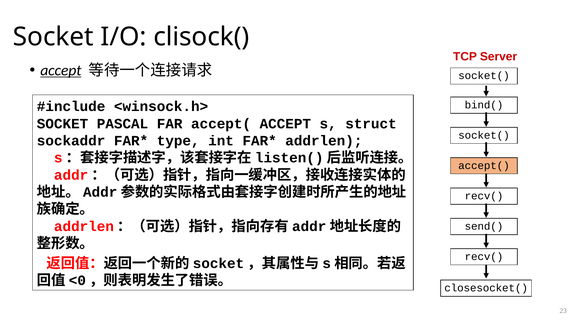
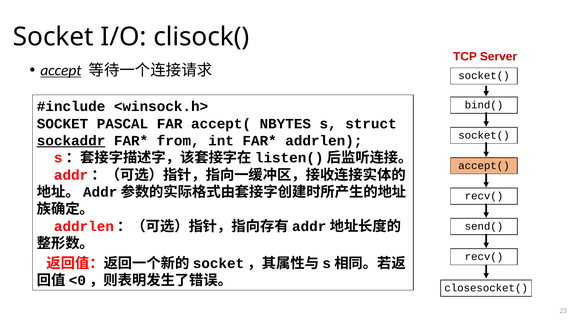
accept( ACCEPT: ACCEPT -> NBYTES (285, 124)
sockaddr underline: none -> present (71, 141)
type: type -> from (178, 141)
